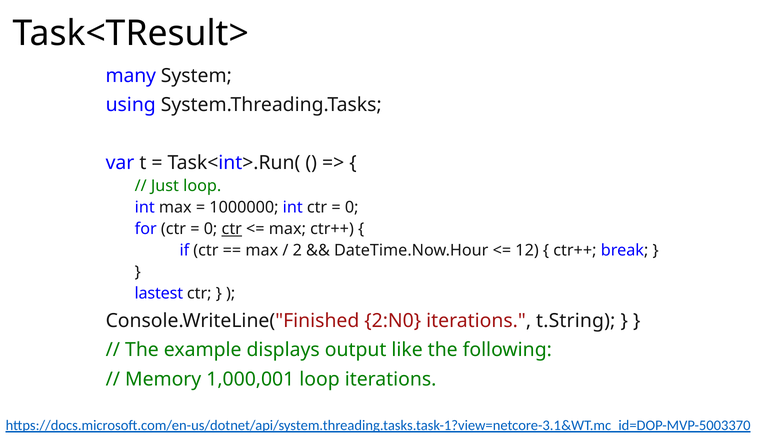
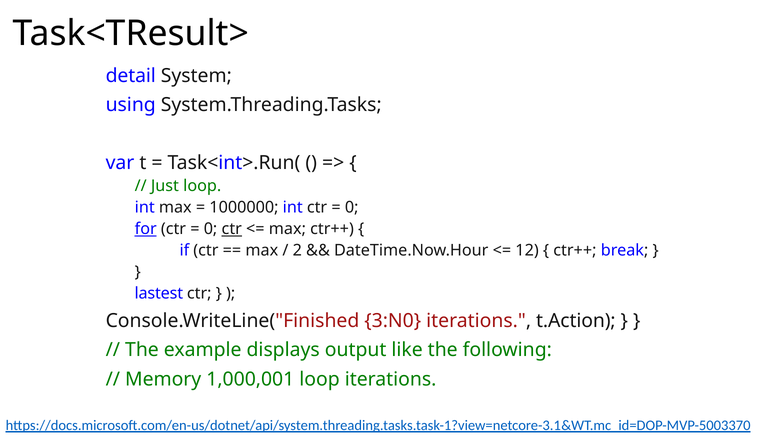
many: many -> detail (131, 76)
for underline: none -> present (146, 229)
2:N0: 2:N0 -> 3:N0 (393, 321)
t.String: t.String -> t.Action (576, 321)
